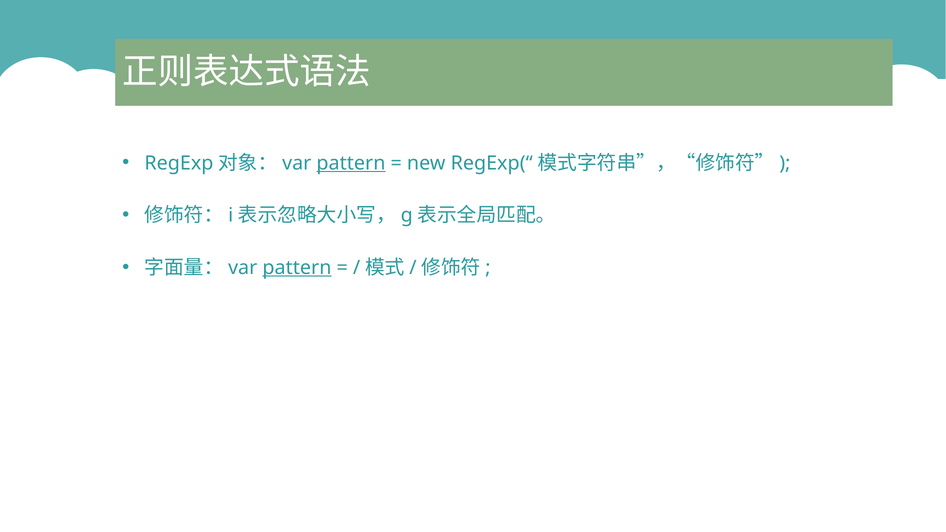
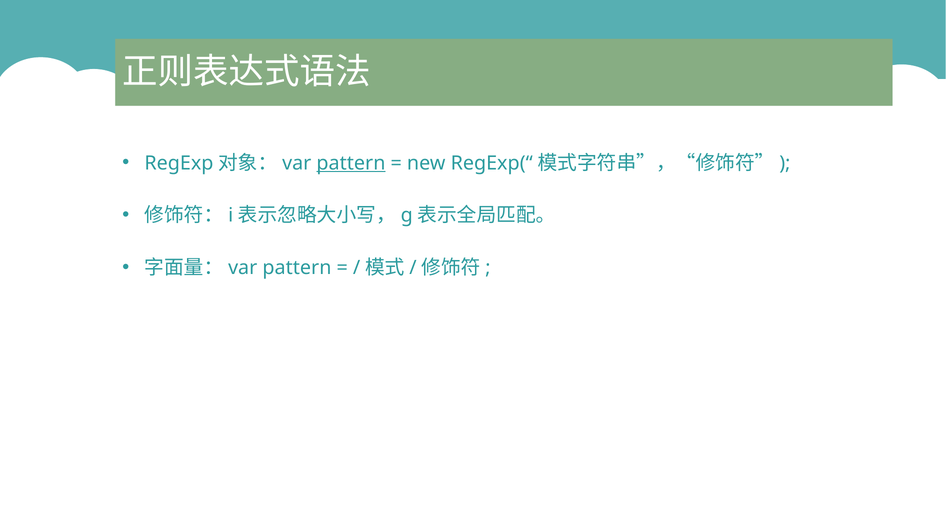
pattern underline: present -> none (297, 268)
